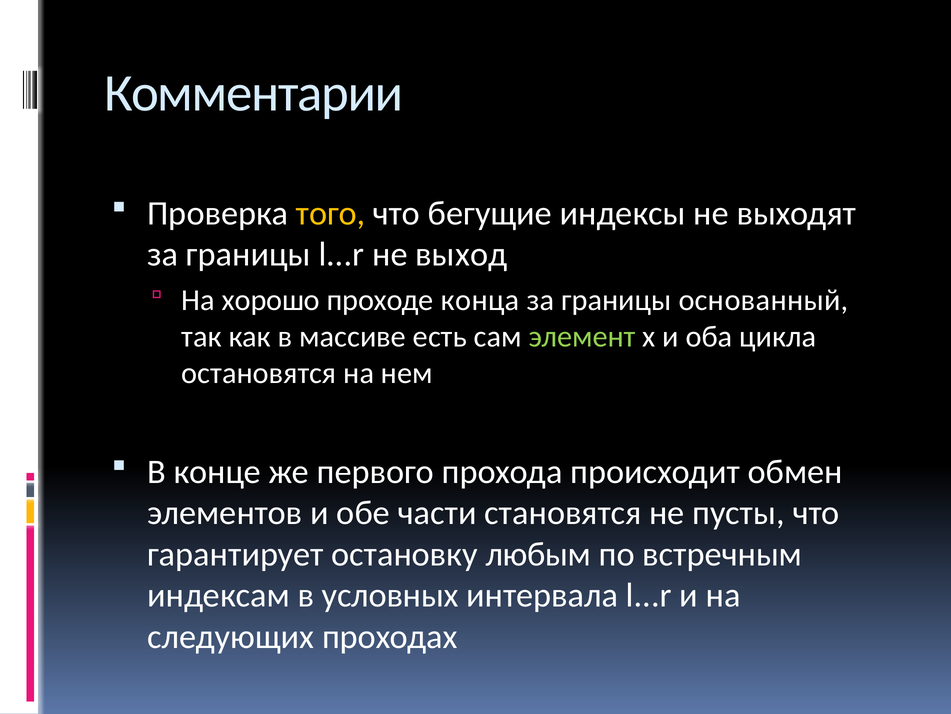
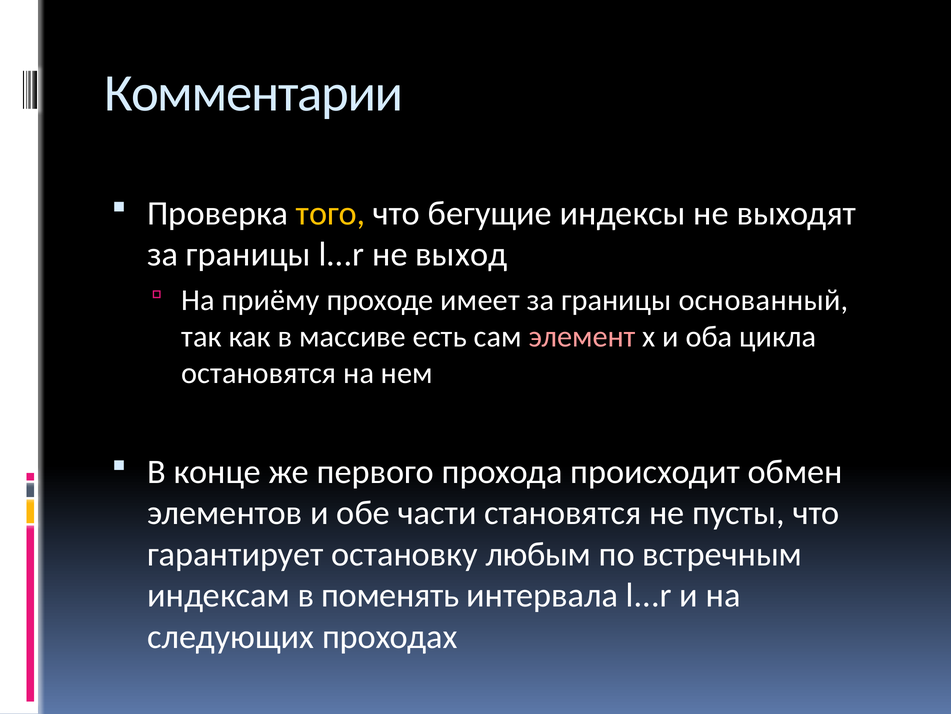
хорошо: хорошо -> приёму (271, 300)
конца: конца -> имеет (480, 300)
элемент colour: light green -> pink (582, 336)
условных: условных -> поменять (390, 595)
